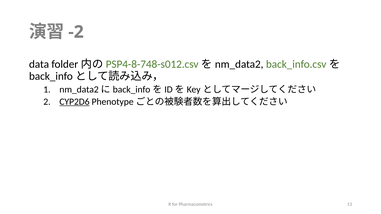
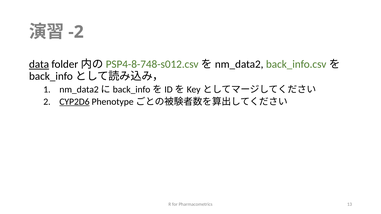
data underline: none -> present (39, 64)
